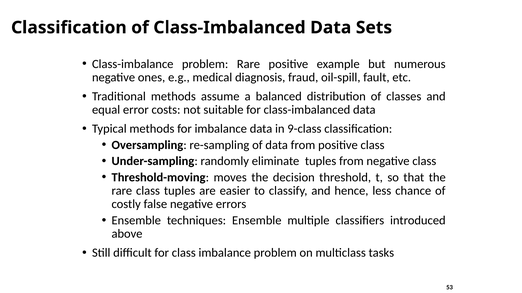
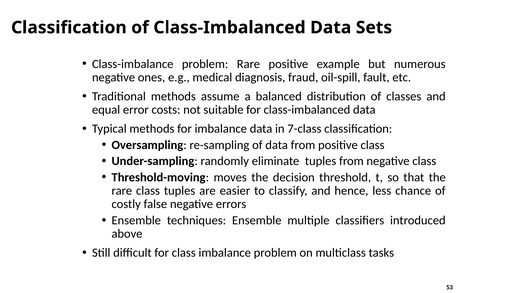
9-class: 9-class -> 7-class (304, 129)
